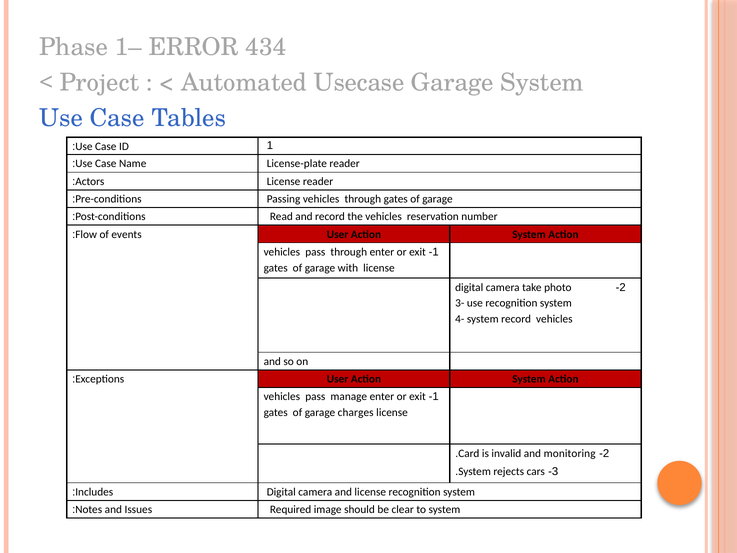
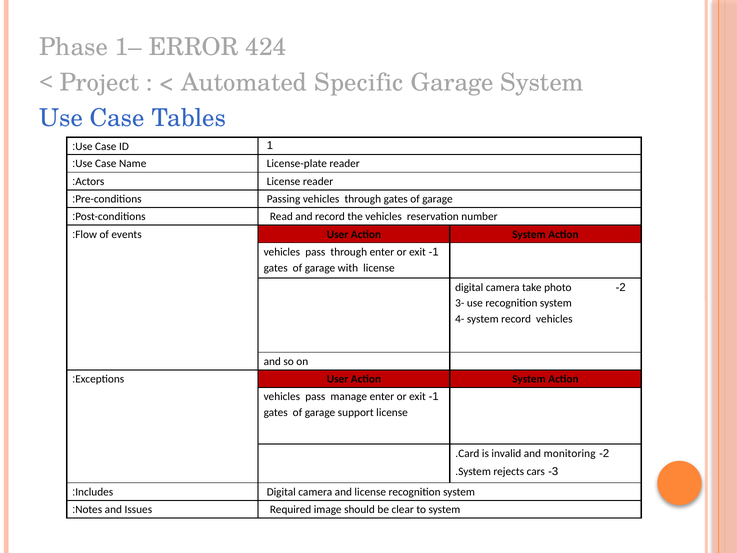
434: 434 -> 424 (266, 47)
Usecase: Usecase -> Specific (359, 83)
charges: charges -> support (356, 413)
